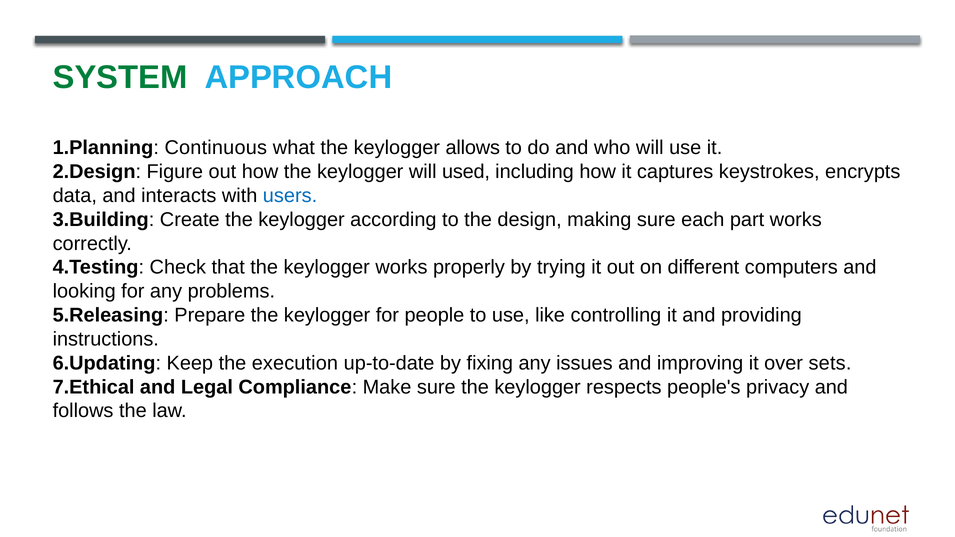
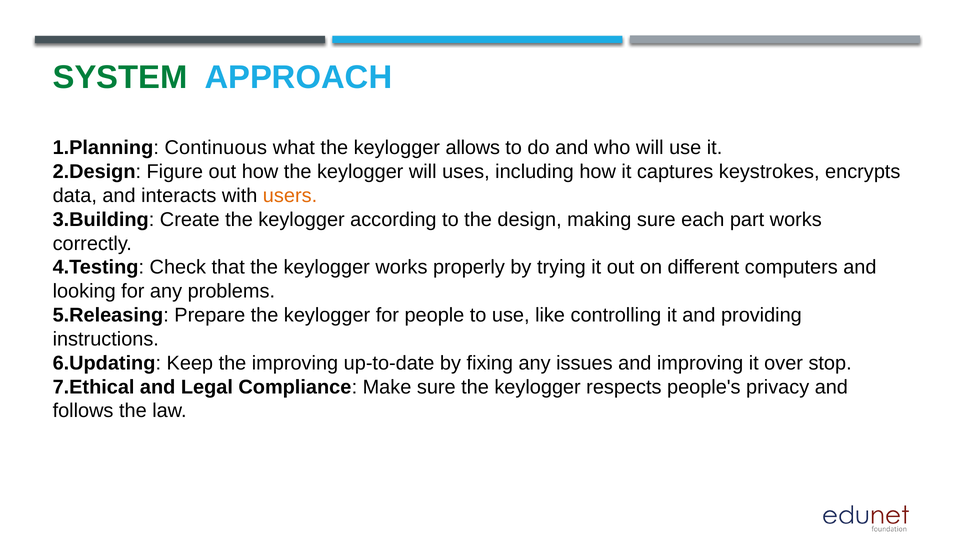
used: used -> uses (466, 172)
users colour: blue -> orange (290, 196)
the execution: execution -> improving (295, 363)
sets: sets -> stop (830, 363)
